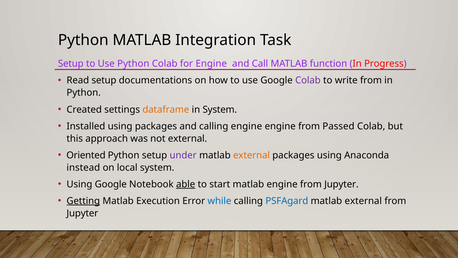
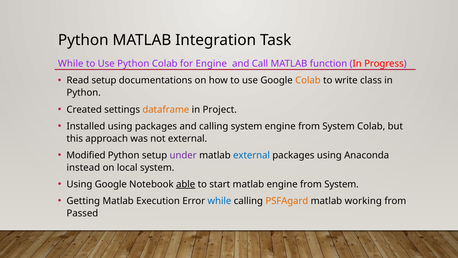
Setup: Setup -> While (71, 64)
Colab colour: purple -> orange (308, 80)
write from: from -> class (371, 80)
in System: System -> Project (220, 109)
calling engine: engine -> system (247, 126)
Passed: Passed -> System (339, 126)
Oriented: Oriented -> Modified (86, 155)
external colour: orange -> blue (251, 155)
matlab engine from Jupyter: Jupyter -> System (341, 184)
Getting underline: present -> none (83, 201)
PSFAgard colour: blue -> orange (287, 201)
external: external -> working (363, 201)
Jupyter: Jupyter -> Passed (82, 213)
